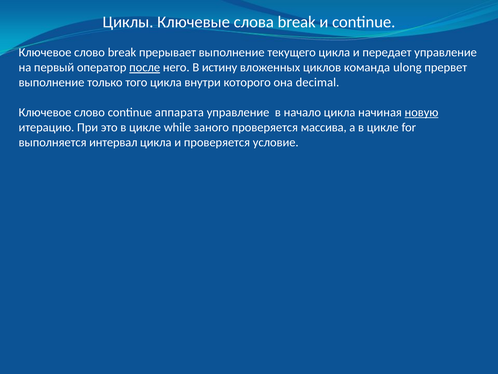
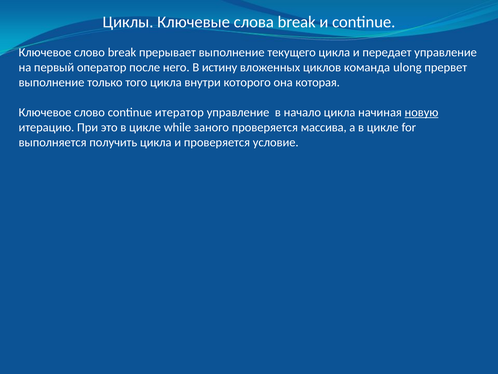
после underline: present -> none (145, 67)
decimal: decimal -> которая (318, 82)
аппарата: аппарата -> итератор (179, 112)
интервал: интервал -> получить (113, 142)
